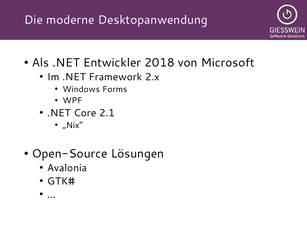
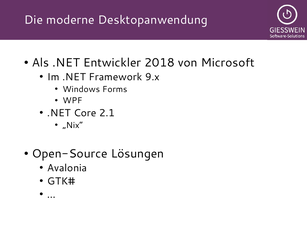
2.x: 2.x -> 9.x (152, 77)
